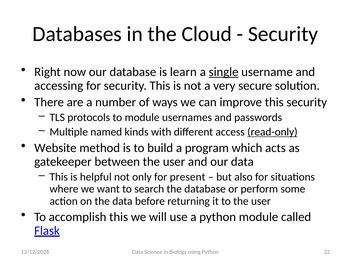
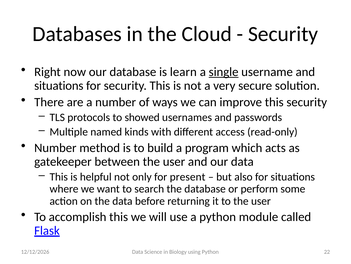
accessing: accessing -> situations (59, 85)
to module: module -> showed (142, 117)
read-only underline: present -> none (272, 132)
Website: Website -> Number (55, 147)
